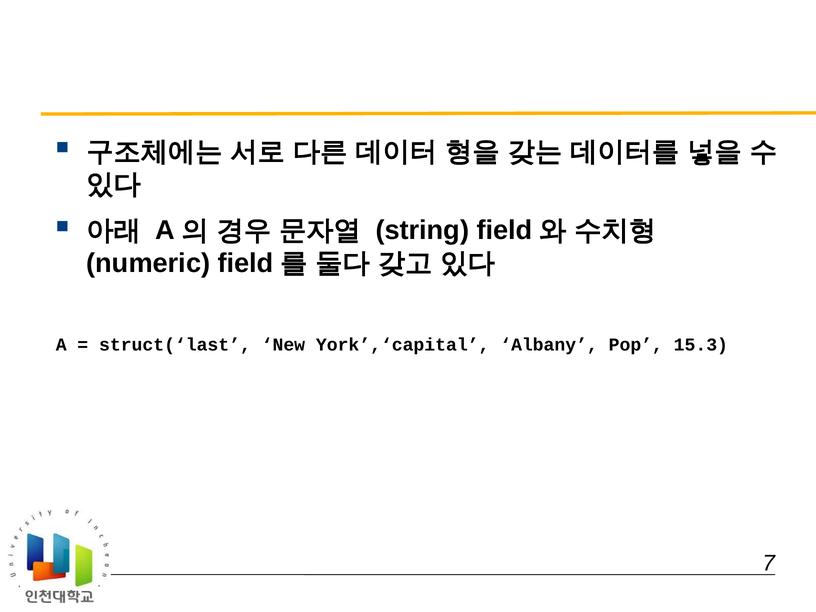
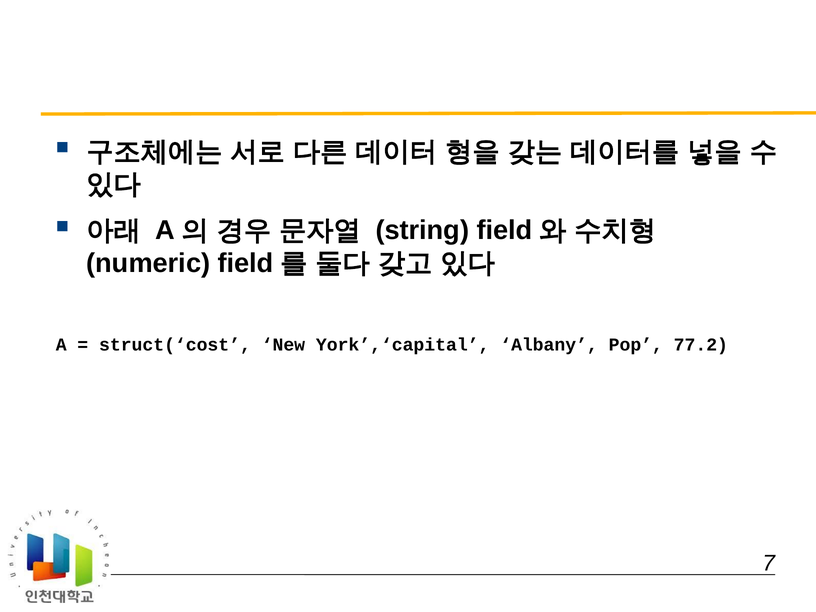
struct(‘last: struct(‘last -> struct(‘cost (175, 345)
15.3: 15.3 -> 77.2 (701, 345)
